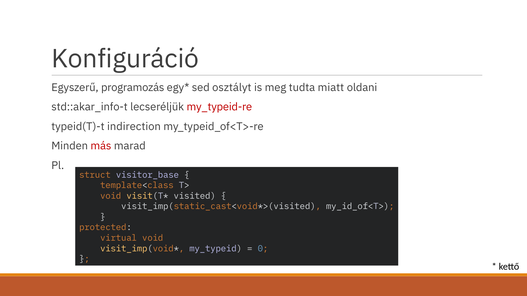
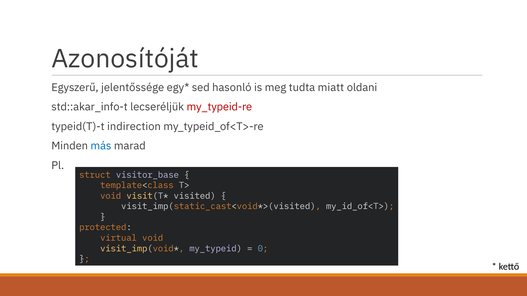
Konfiguráció: Konfiguráció -> Azonosítóját (125, 59)
programozás: programozás -> jelentőssége (133, 88)
osztályt: osztályt -> hasonló (232, 88)
más colour: red -> blue (101, 146)
